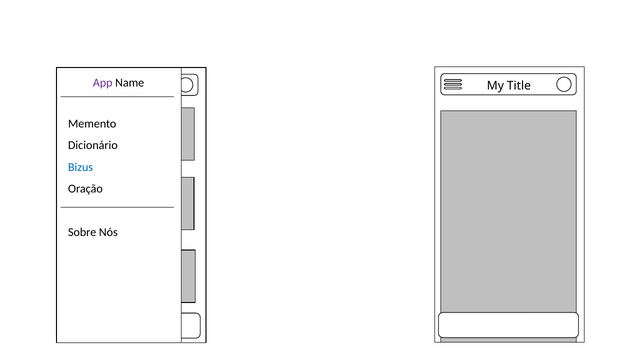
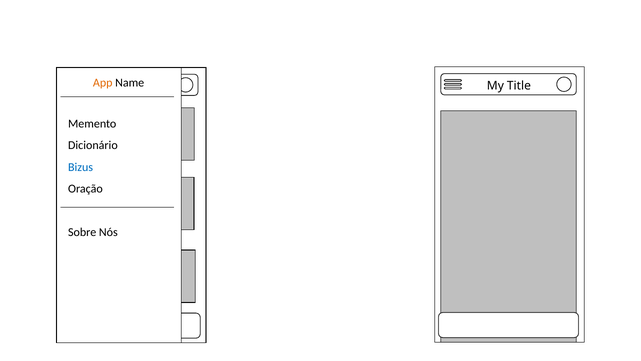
App colour: purple -> orange (103, 83)
